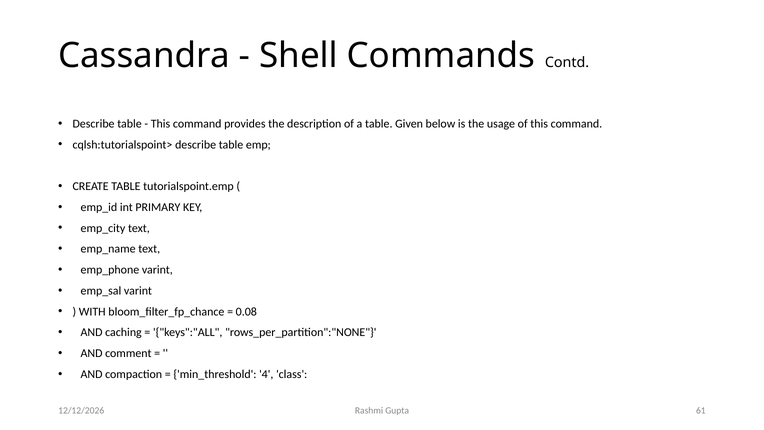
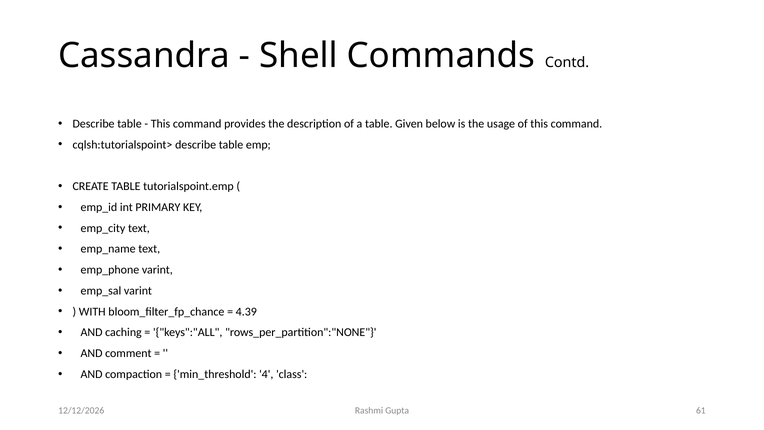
0.08: 0.08 -> 4.39 (246, 311)
